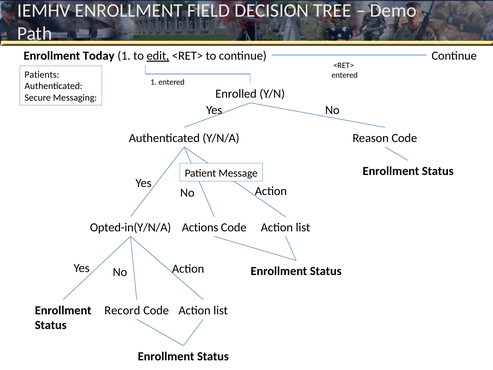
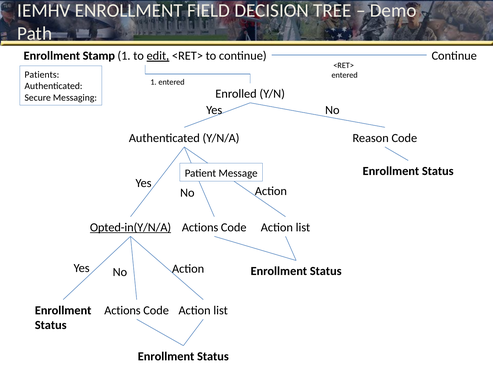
Today: Today -> Stamp (99, 56)
Opted-in(Y/N/A underline: none -> present (131, 227)
Record: Record -> Actions (122, 310)
